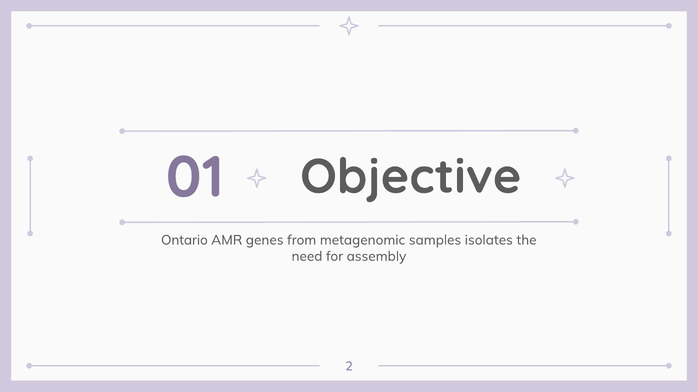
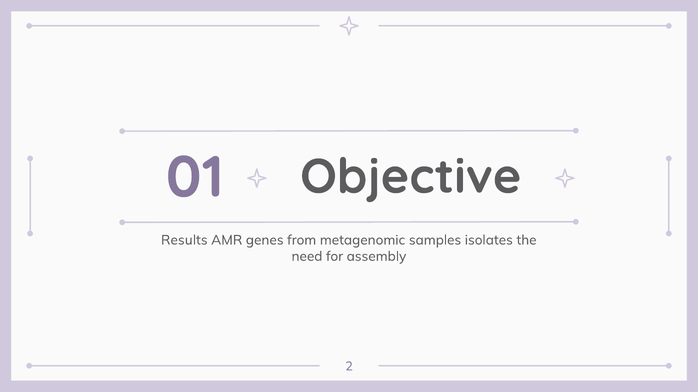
Ontario: Ontario -> Results (184, 240)
